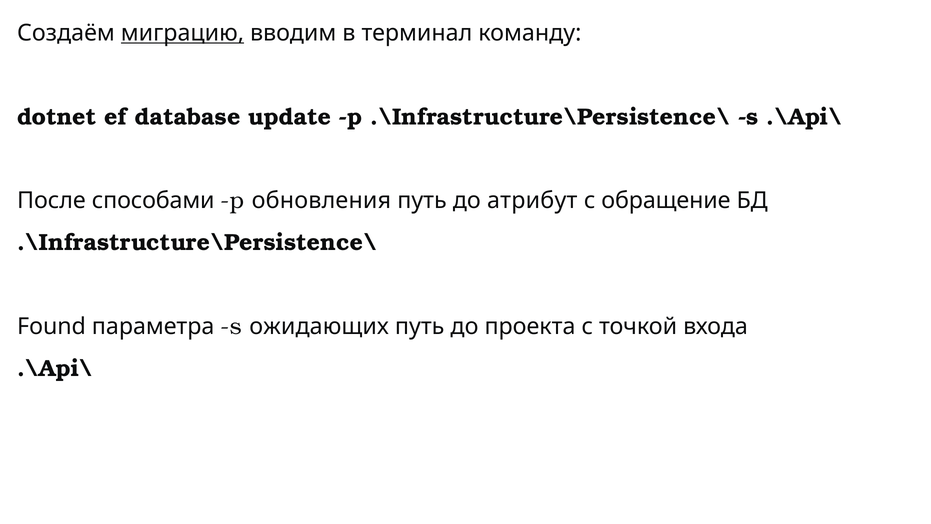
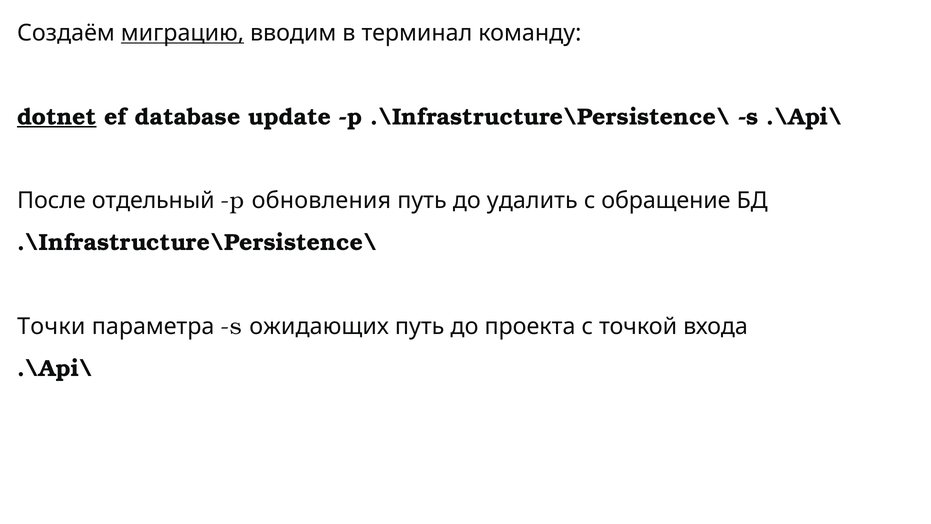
dotnet underline: none -> present (57, 117)
способами: способами -> отдельный (153, 201)
атрибут: атрибут -> удалить (532, 201)
Found: Found -> Точки (51, 326)
